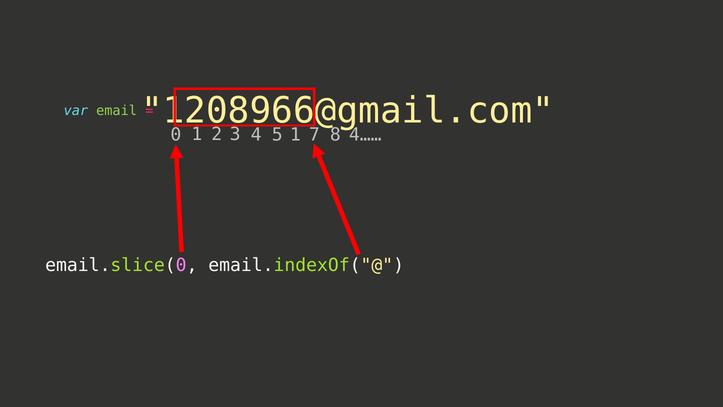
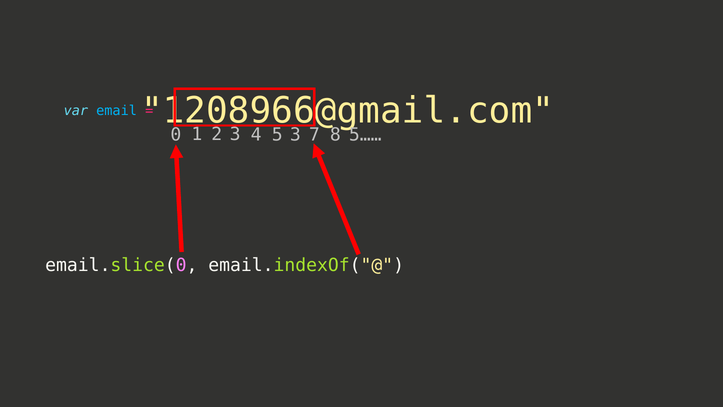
email colour: light green -> light blue (117, 111)
5 1: 1 -> 3 (295, 135)
4……: 4…… -> 5…… (365, 135)
